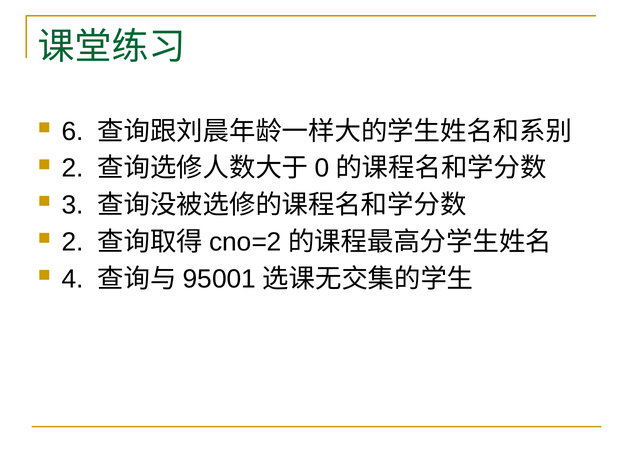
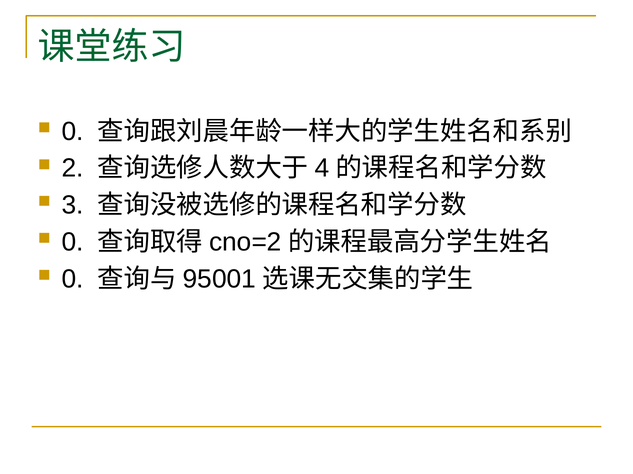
6: 6 -> 0 (73, 132)
0: 0 -> 4 (322, 169)
2: 2 -> 0 (73, 242)
4: 4 -> 0 (73, 279)
